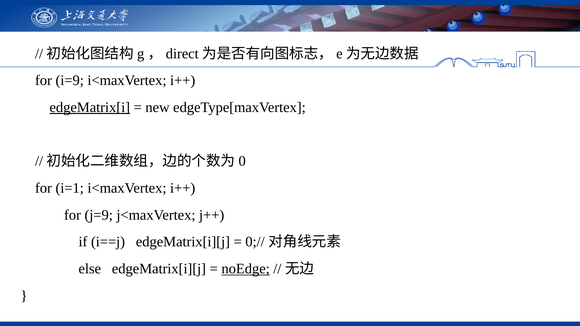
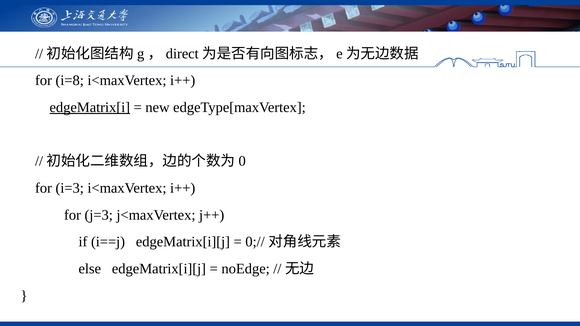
i=9: i=9 -> i=8 (70, 81)
i=1: i=1 -> i=3 (70, 188)
j=9: j=9 -> j=3 (99, 215)
noEdge underline: present -> none (246, 269)
